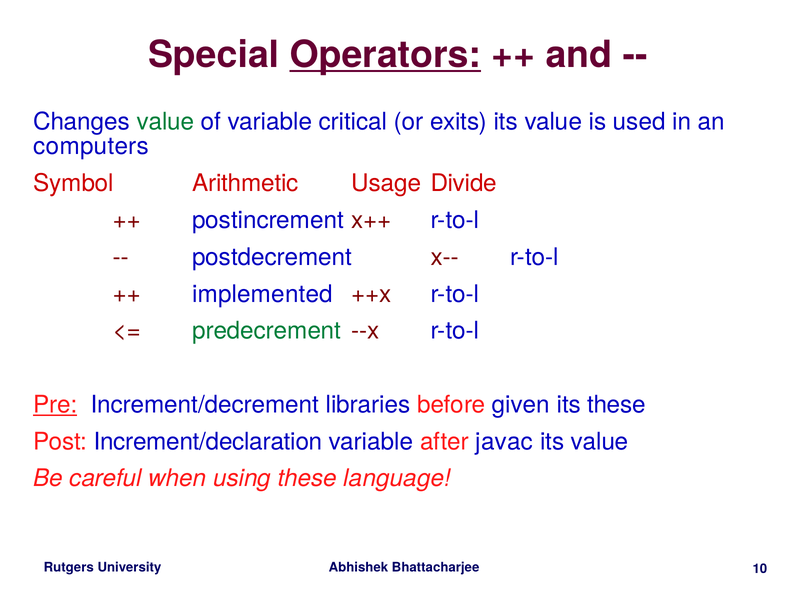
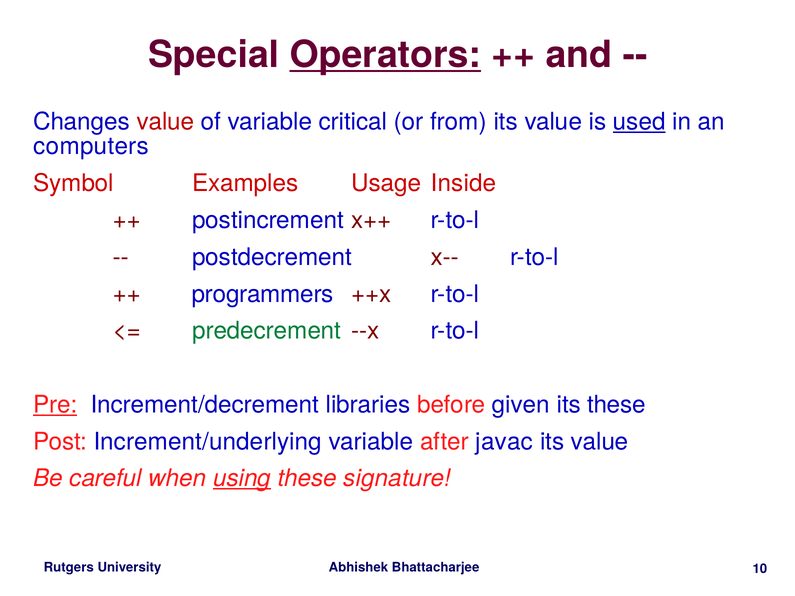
value colour: green -> red (166, 122)
exits: exits -> from (458, 122)
used underline: none -> present (639, 122)
Arithmetic: Arithmetic -> Examples (245, 183)
Divide: Divide -> Inside (463, 183)
implemented: implemented -> programmers (263, 294)
Increment/declaration: Increment/declaration -> Increment/underlying (208, 442)
using underline: none -> present (242, 479)
language: language -> signature (397, 479)
